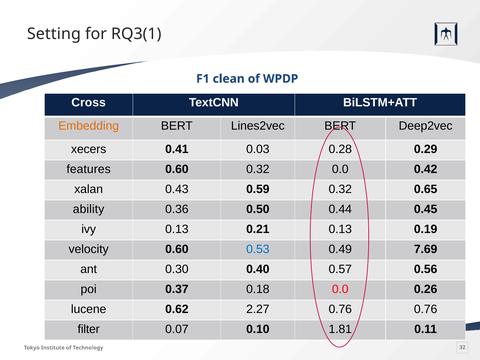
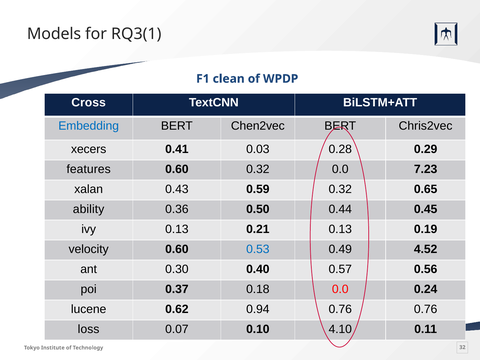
Setting: Setting -> Models (54, 34)
Embedding colour: orange -> blue (89, 126)
Lines2vec: Lines2vec -> Chen2vec (258, 126)
Deep2vec: Deep2vec -> Chris2vec (426, 126)
0.42: 0.42 -> 7.23 (426, 169)
7.69: 7.69 -> 4.52 (426, 249)
0.26: 0.26 -> 0.24 (426, 289)
2.27: 2.27 -> 0.94 (258, 309)
filter: filter -> loss (89, 329)
1.81: 1.81 -> 4.10 (340, 329)
